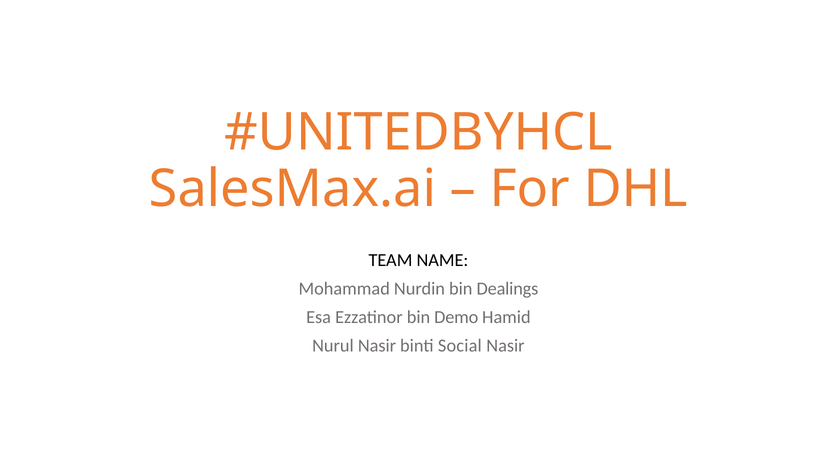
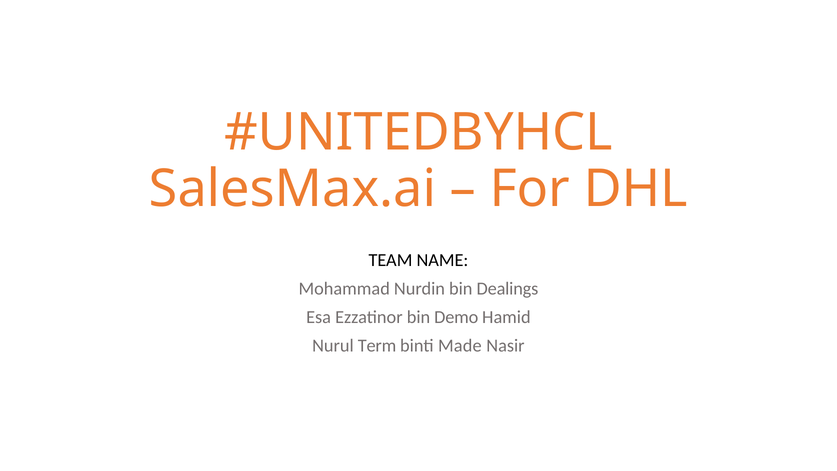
Nurul Nasir: Nasir -> Term (377, 346)
Social: Social -> Made (460, 346)
